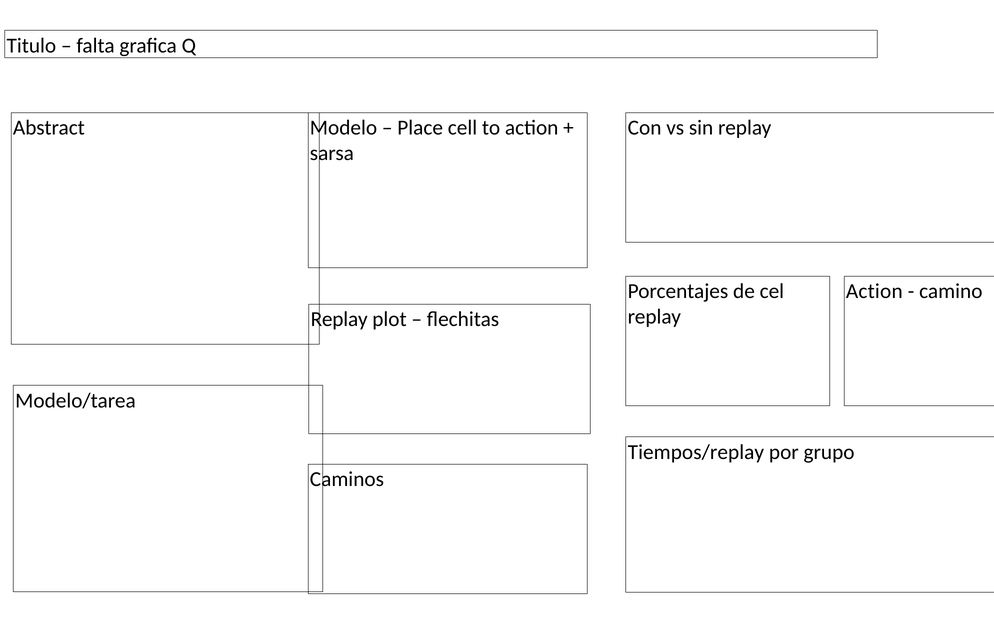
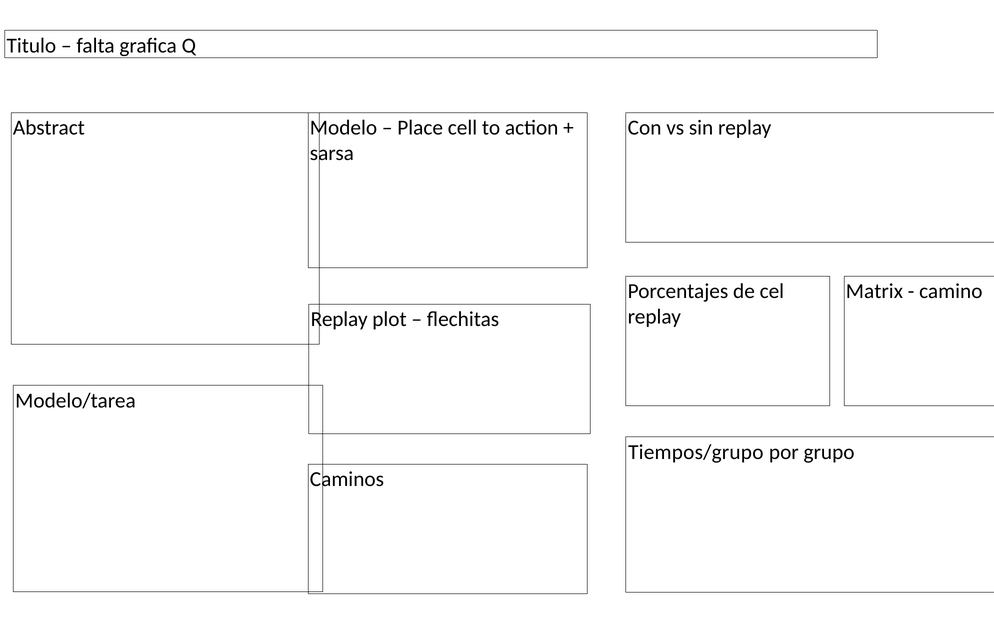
Action: Action -> Matrix (874, 291)
Tiempos/replay: Tiempos/replay -> Tiempos/grupo (696, 452)
